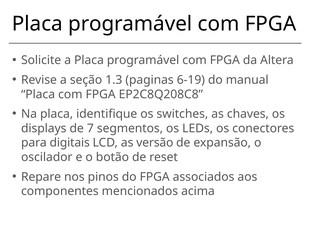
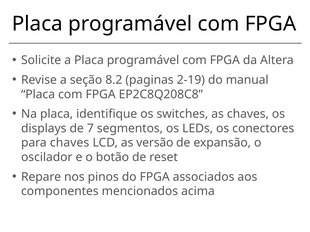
1.3: 1.3 -> 8.2 (114, 80)
6-19: 6-19 -> 2-19 (191, 80)
para digitais: digitais -> chaves (70, 143)
